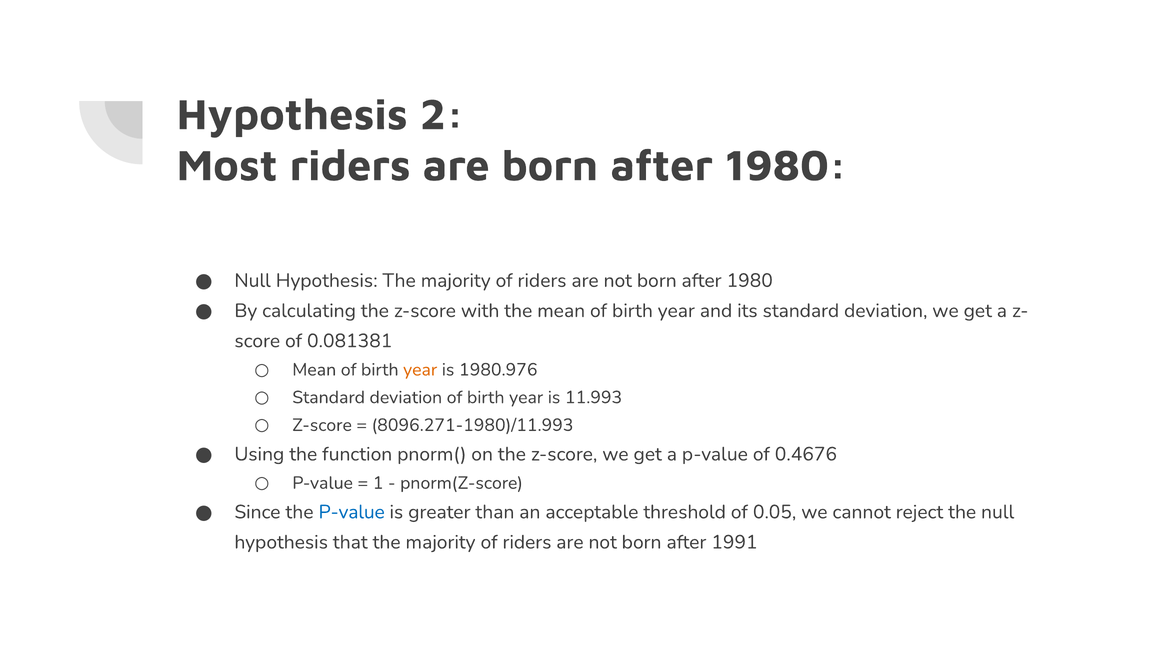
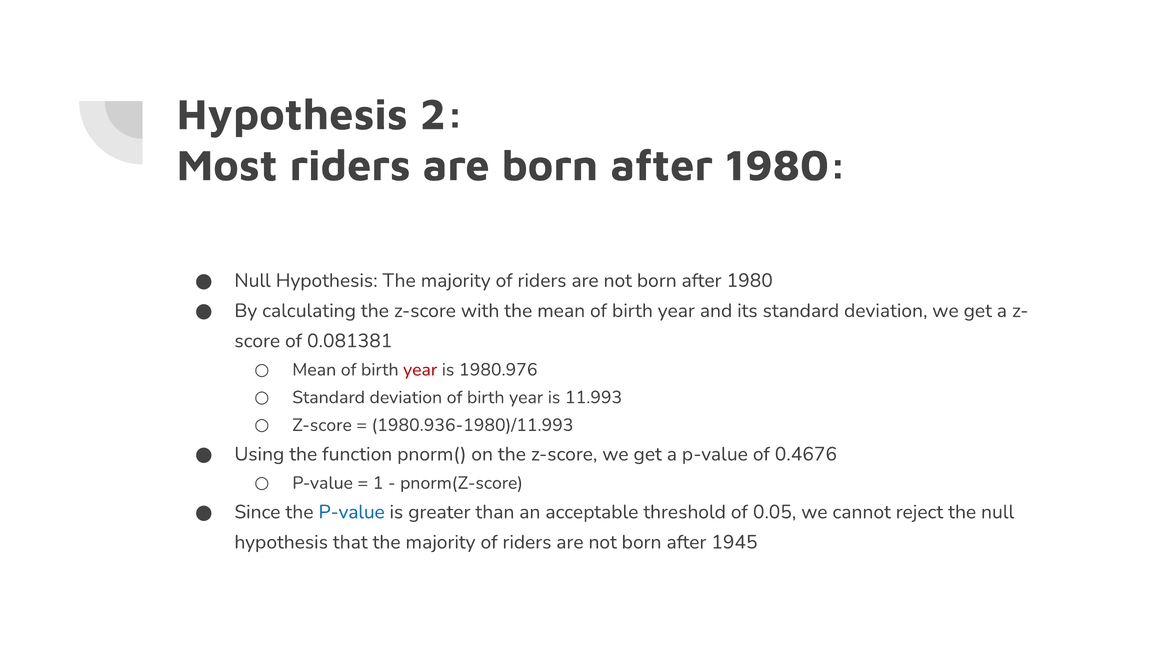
year colour: orange -> red (420, 370)
8096.271-1980)/11.993: 8096.271-1980)/11.993 -> 1980.936-1980)/11.993 (472, 425)
1991: 1991 -> 1945 (734, 542)
